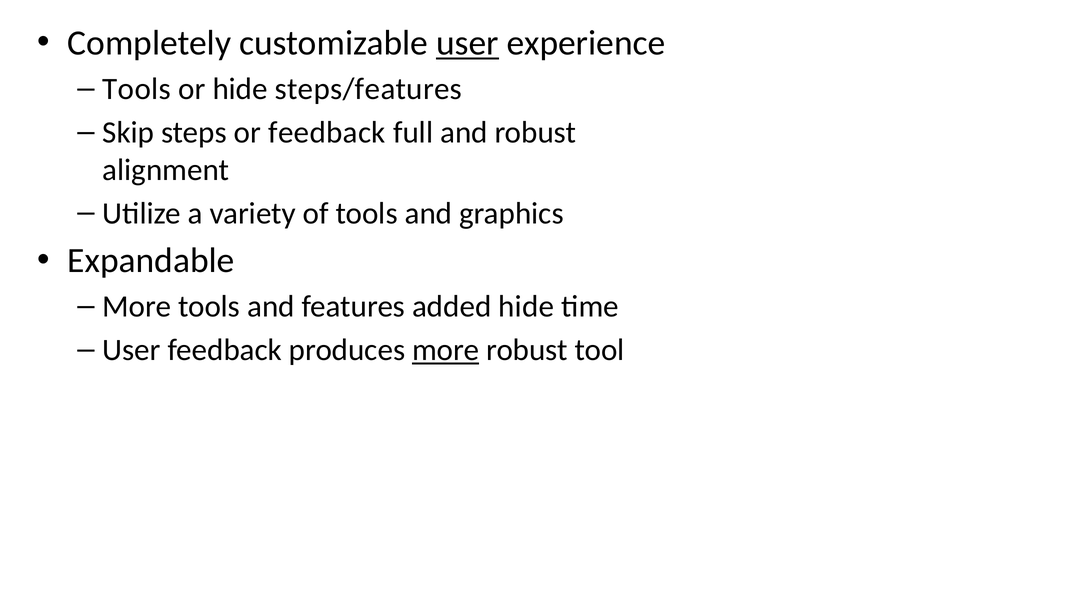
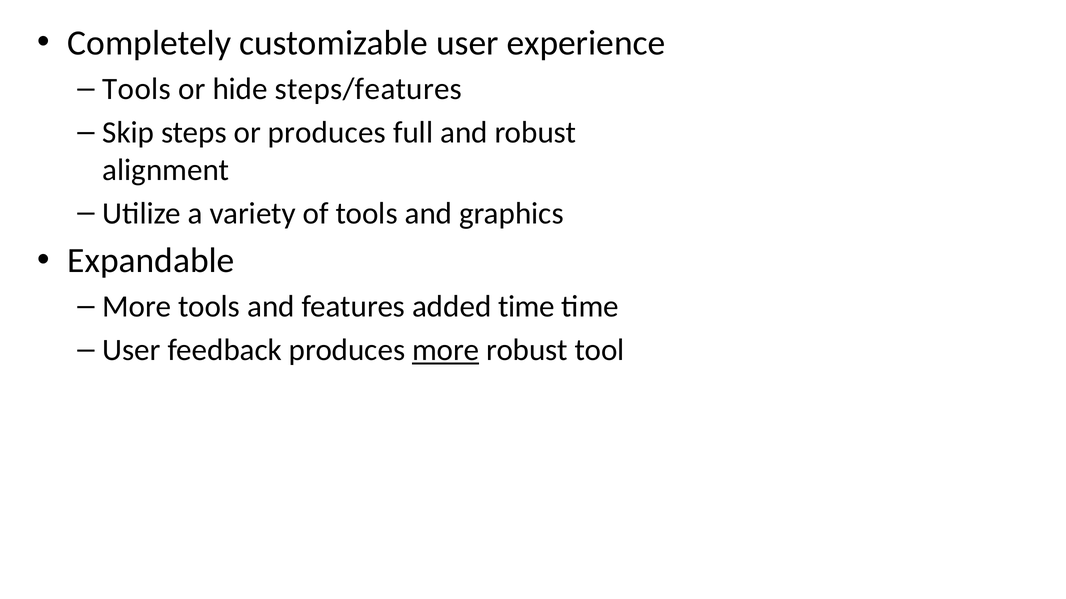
user underline: present -> none (468, 43)
or feedback: feedback -> produces (327, 133)
added hide: hide -> time (526, 307)
